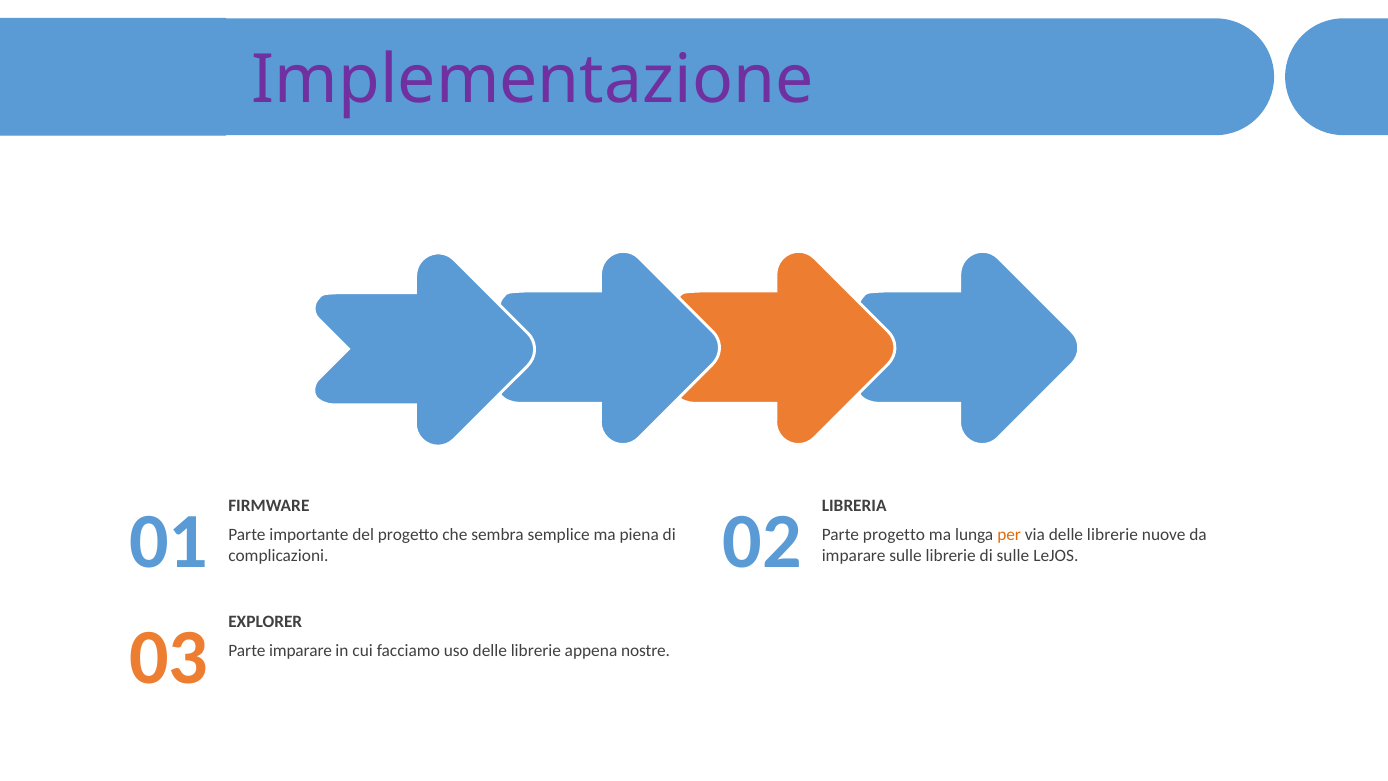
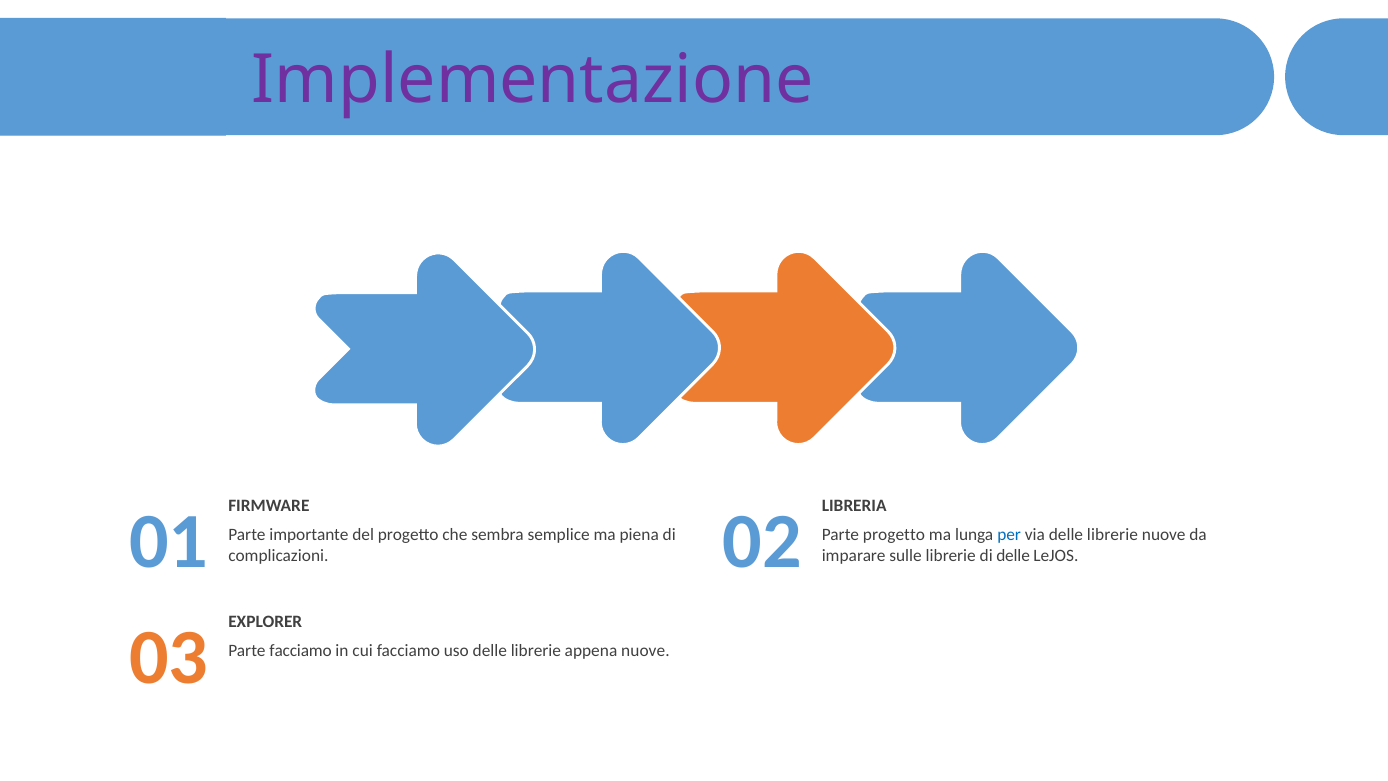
per colour: orange -> blue (1009, 535)
di sulle: sulle -> delle (1013, 556)
Parte imparare: imparare -> facciamo (301, 650)
appena nostre: nostre -> nuove (645, 650)
